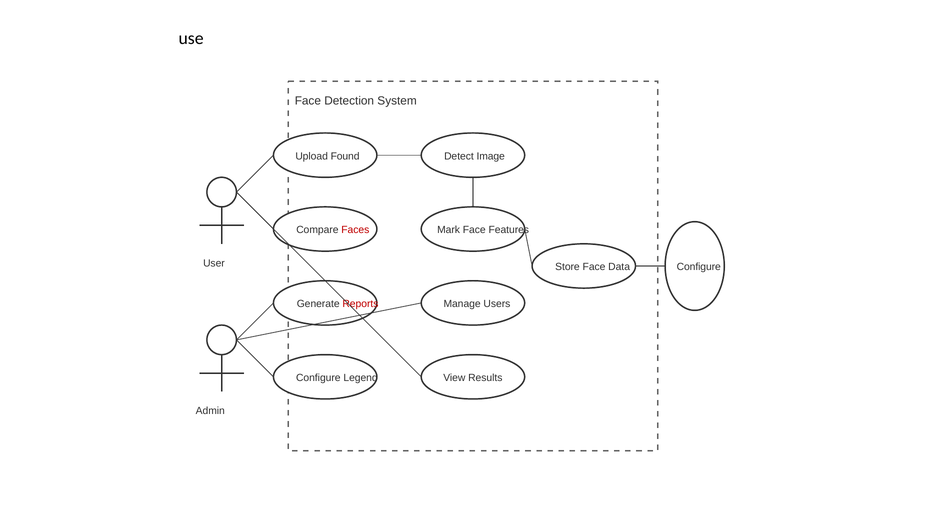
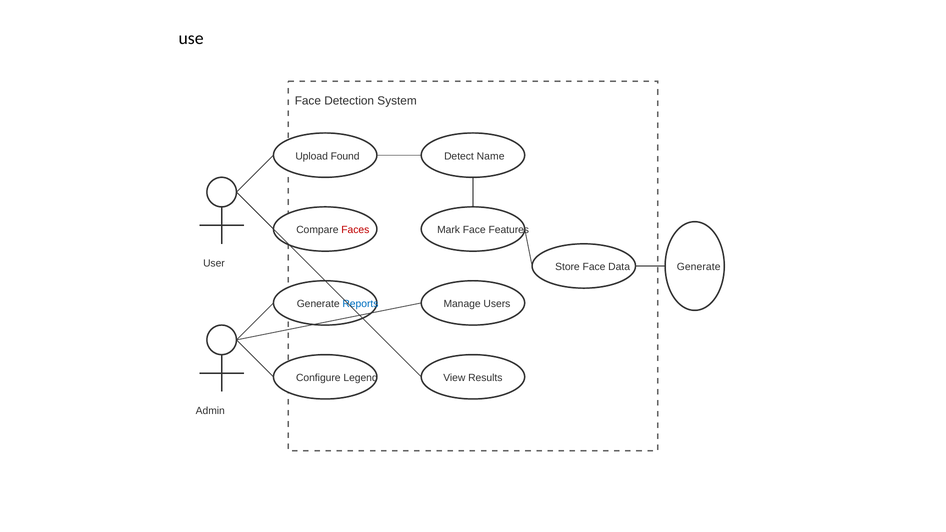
Image: Image -> Name (491, 156)
Configure: Configure -> Generate (699, 267)
Reports colour: red -> blue (360, 304)
